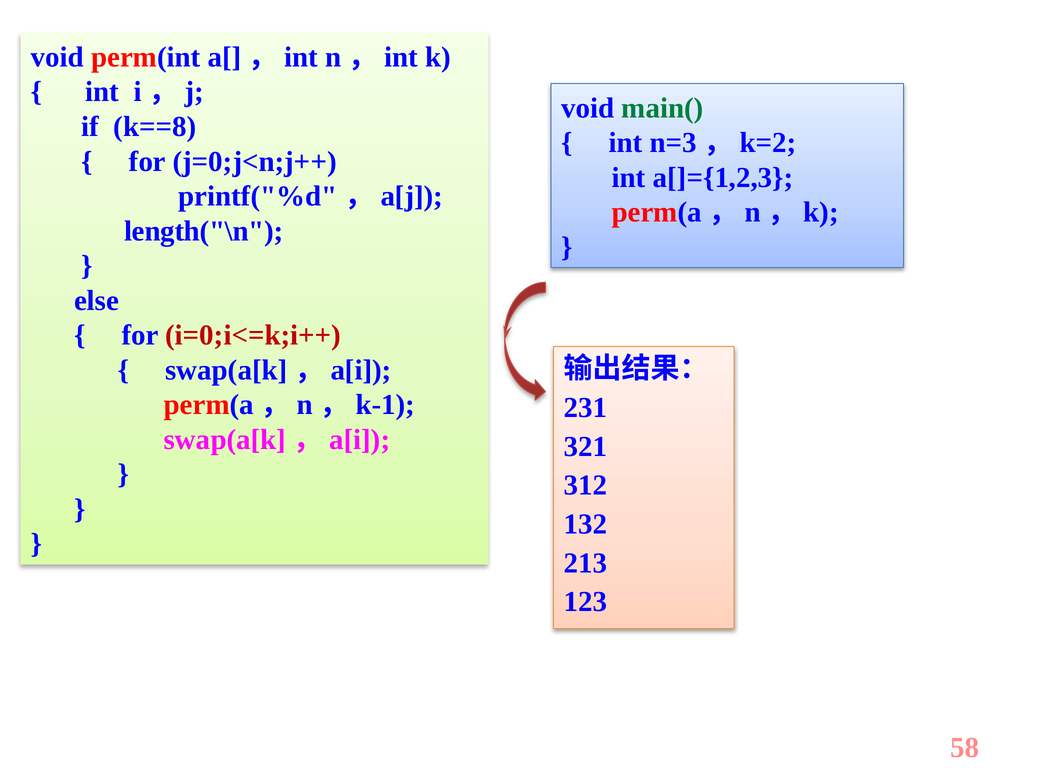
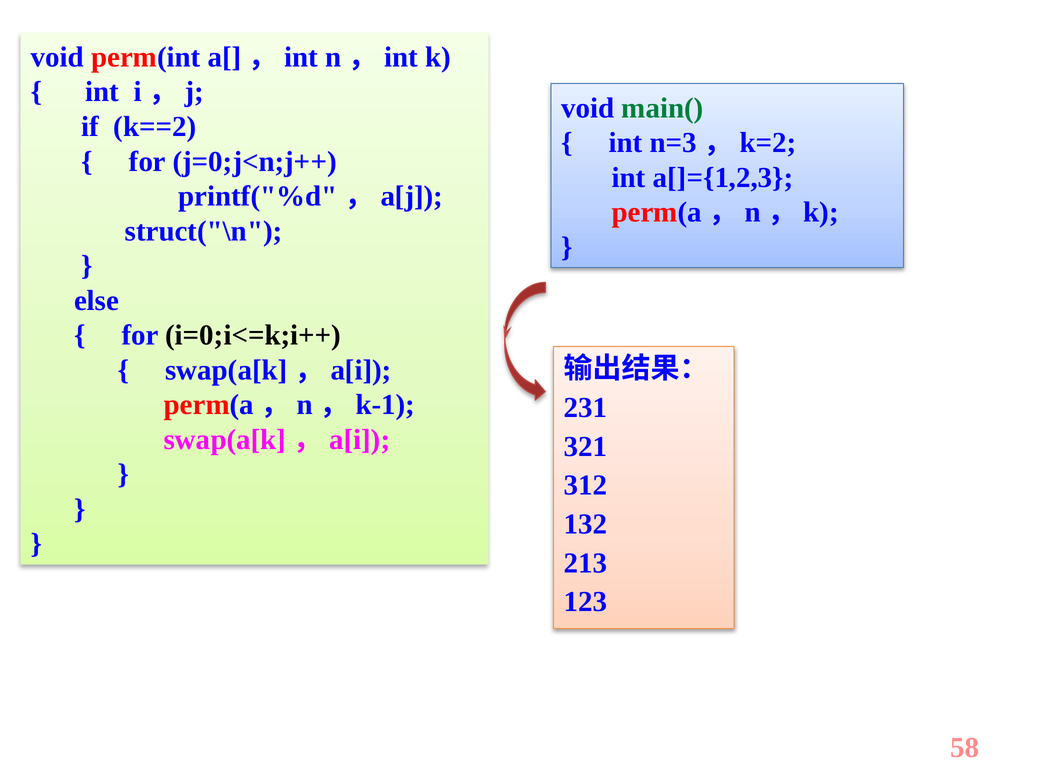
k==8: k==8 -> k==2 (155, 127)
length("\n: length("\n -> struct("\n (204, 231)
i=0;i<=k;i++ colour: red -> black (253, 335)
